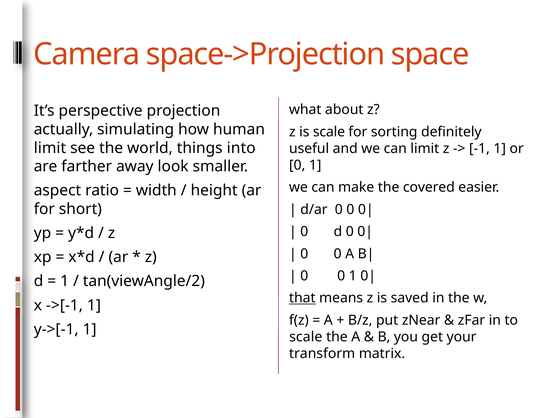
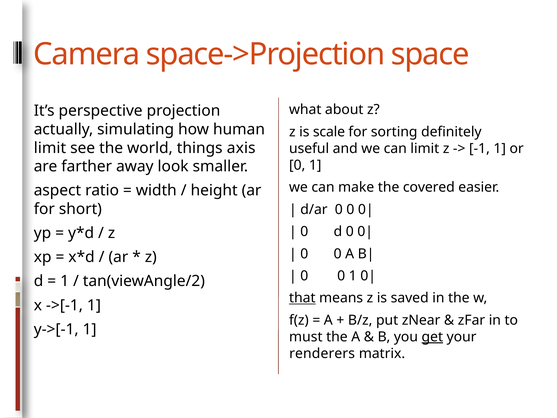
into: into -> axis (241, 148)
scale: scale -> must (306, 337)
get underline: none -> present (432, 337)
transform: transform -> renderers (322, 353)
